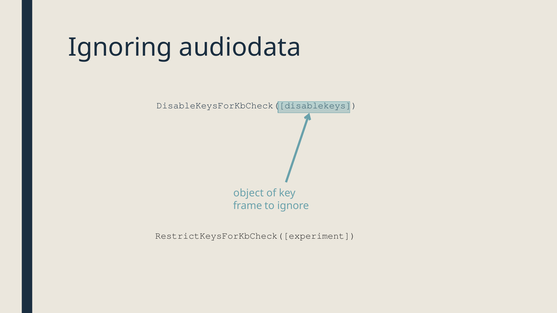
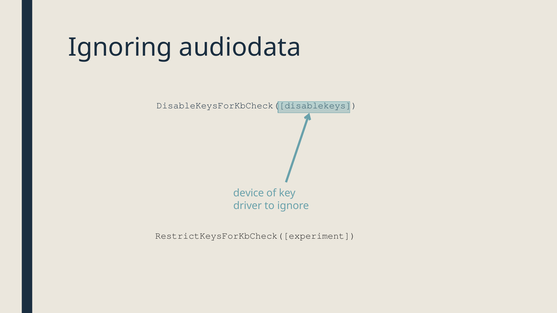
object: object -> device (249, 193)
frame: frame -> driver (248, 206)
